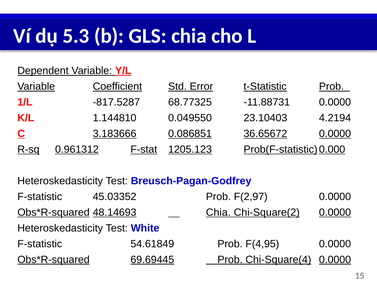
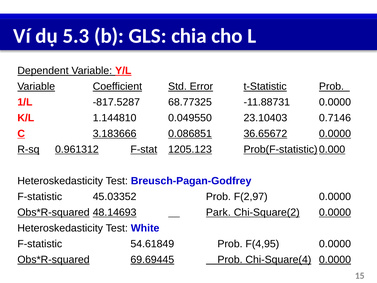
4.2194: 4.2194 -> 0.7146 (335, 118)
48.14693 Chia: Chia -> Park (218, 212)
